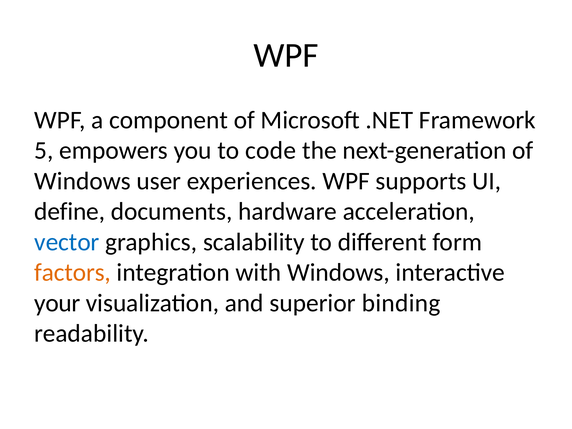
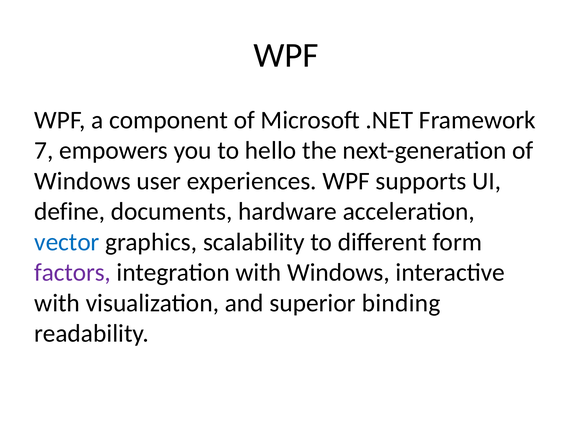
5: 5 -> 7 (44, 151)
code: code -> hello (271, 151)
factors colour: orange -> purple (73, 273)
your: your -> with (57, 303)
